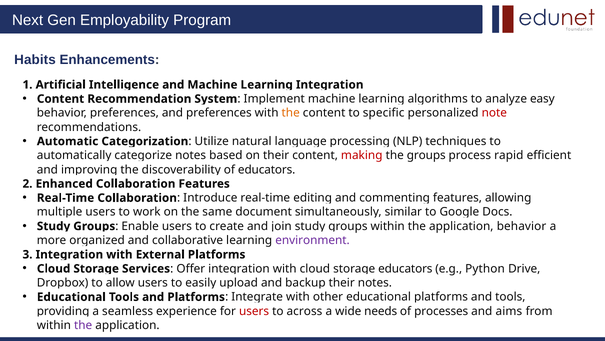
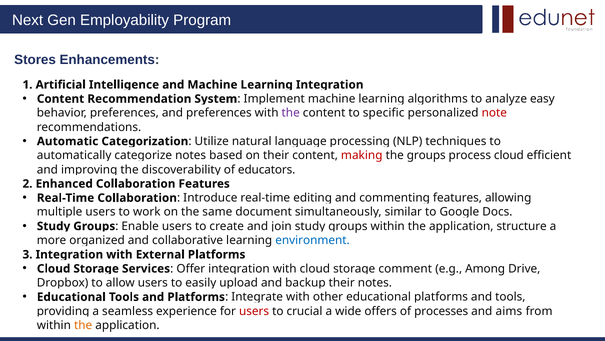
Habits: Habits -> Stores (35, 60)
the colour: orange -> purple (291, 113)
process rapid: rapid -> cloud (509, 155)
application behavior: behavior -> structure (522, 226)
environment colour: purple -> blue (313, 240)
educators: educators -> comment (405, 268)
Python: Python -> Among (485, 268)
across: across -> crucial (304, 311)
needs: needs -> offers (381, 311)
the colour: purple -> orange (83, 325)
